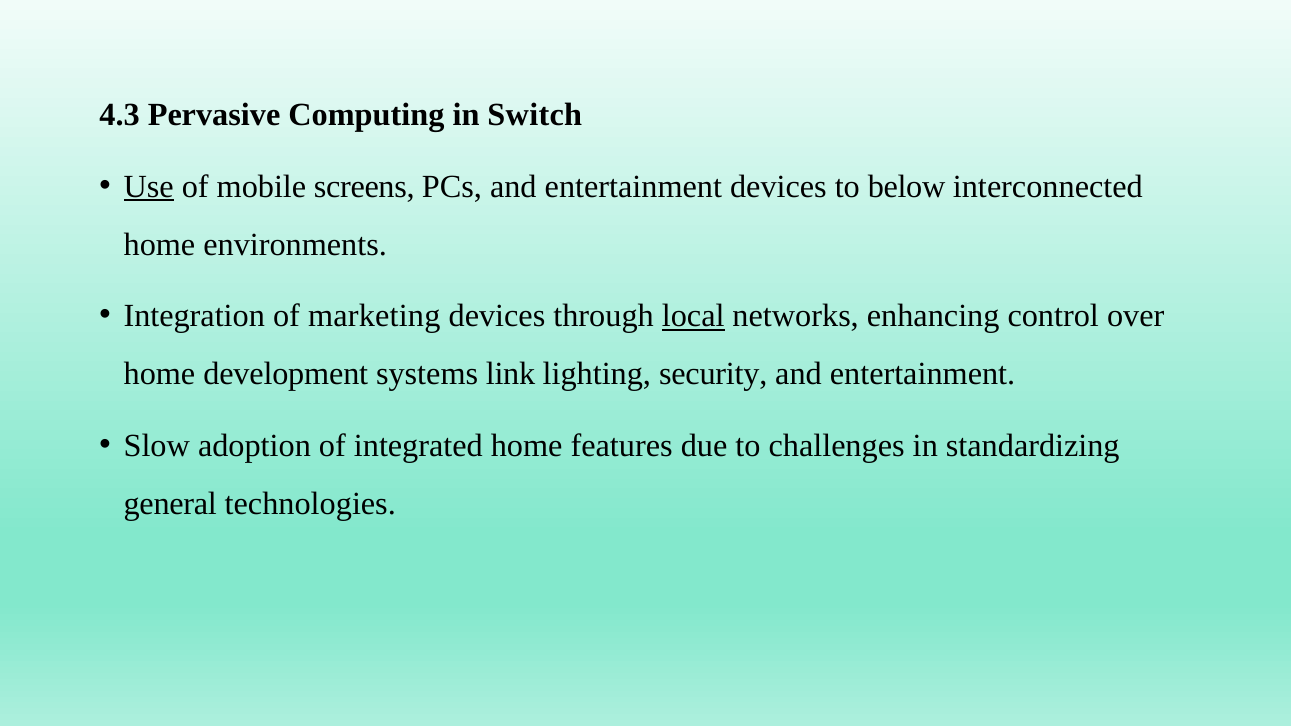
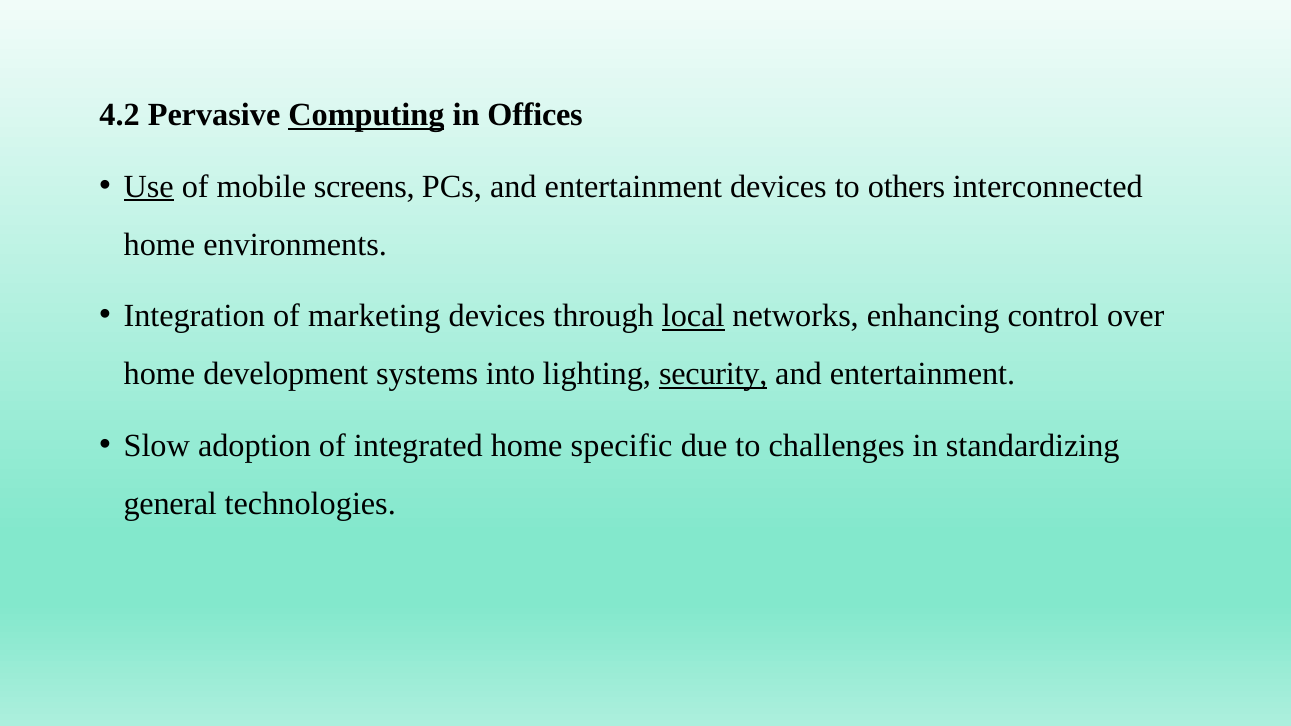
4.3: 4.3 -> 4.2 (120, 115)
Computing underline: none -> present (366, 115)
Switch: Switch -> Offices (535, 115)
below: below -> others (907, 187)
link: link -> into (511, 374)
security underline: none -> present (713, 374)
features: features -> specific (622, 446)
